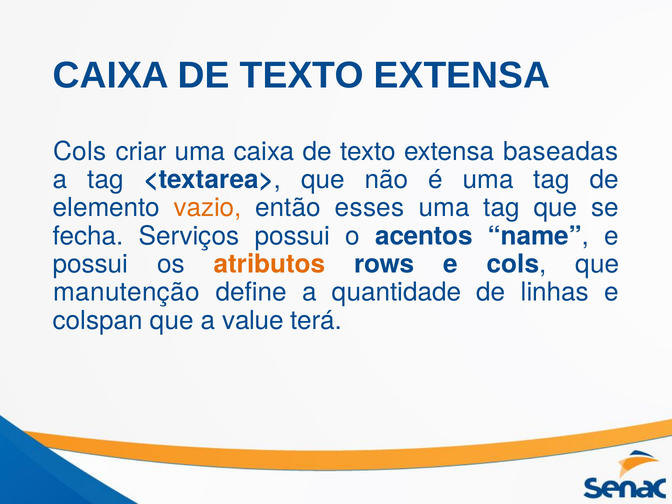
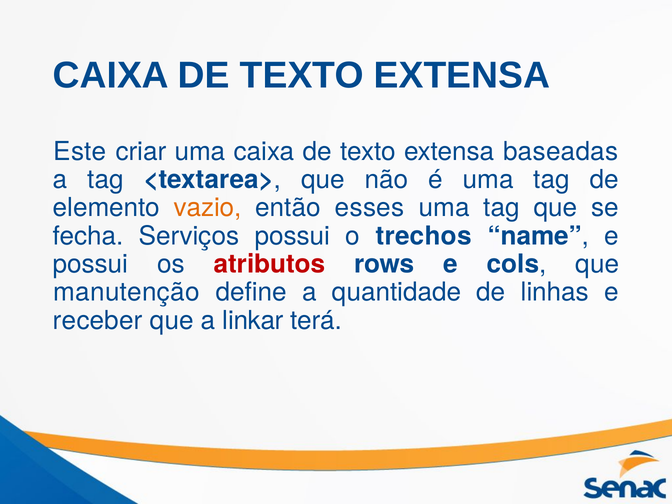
Cols: Cols -> Este (80, 151)
acentos: acentos -> trechos (424, 236)
atributos colour: orange -> red (269, 264)
colspan: colspan -> receber (98, 320)
value: value -> linkar (253, 320)
